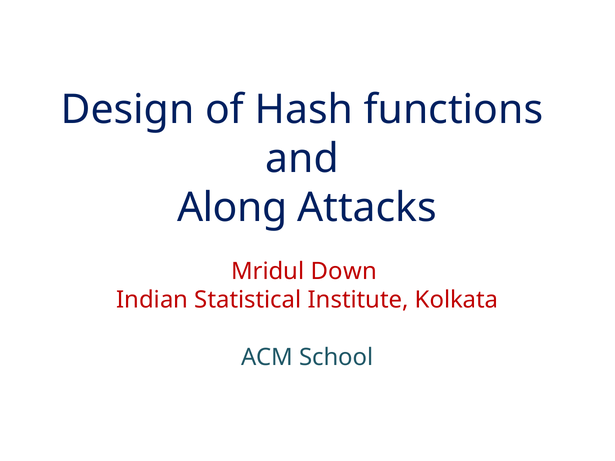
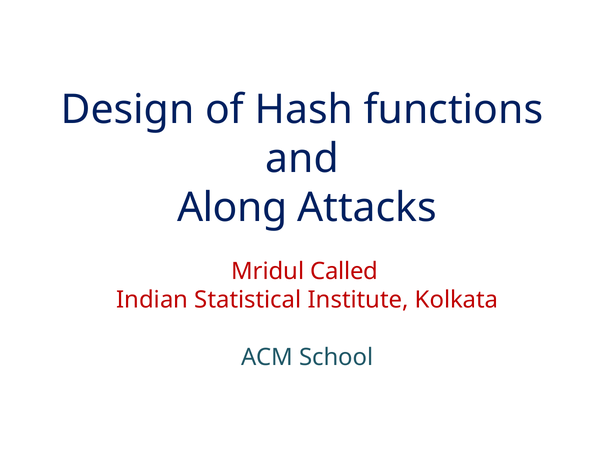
Down: Down -> Called (344, 271)
